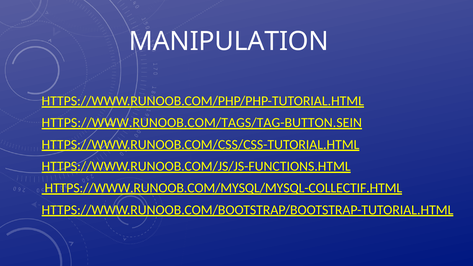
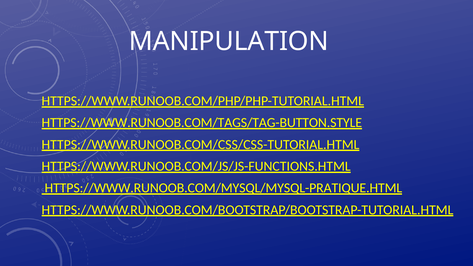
HTTPS://WWW.RUNOOB.COM/TAGS/TAG-BUTTON.SEIN: HTTPS://WWW.RUNOOB.COM/TAGS/TAG-BUTTON.SEIN -> HTTPS://WWW.RUNOOB.COM/TAGS/TAG-BUTTON.STYLE (202, 123)
HTTPS://WWW.RUNOOB.COM/MYSQL/MYSQL-COLLECTIF.HTML: HTTPS://WWW.RUNOOB.COM/MYSQL/MYSQL-COLLECTIF.HTML -> HTTPS://WWW.RUNOOB.COM/MYSQL/MYSQL-PRATIQUE.HTML (223, 188)
